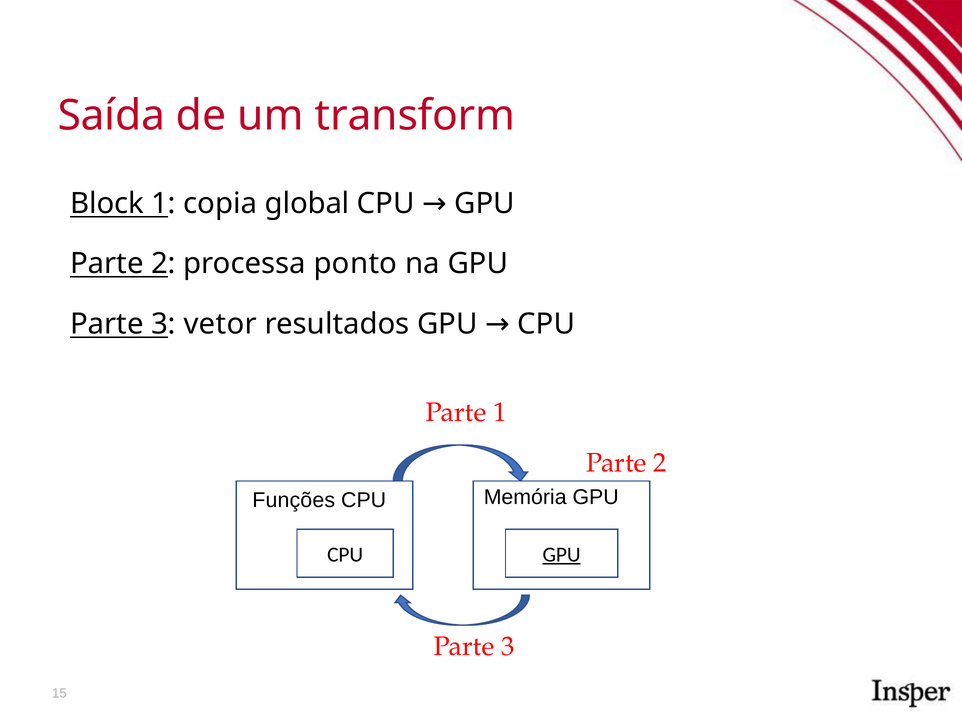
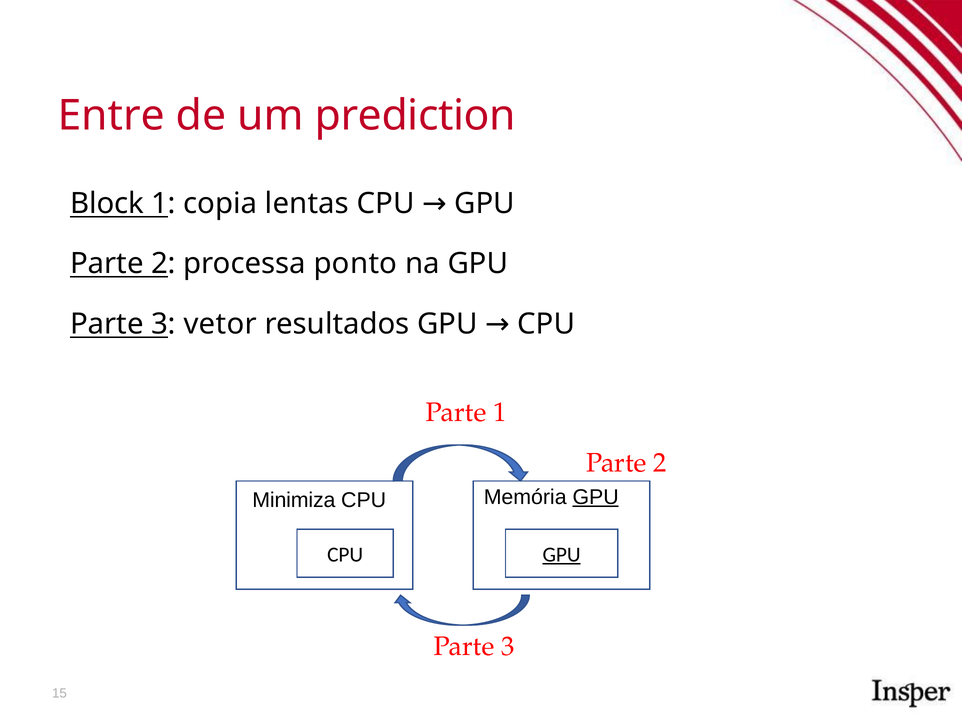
Saída: Saída -> Entre (111, 116)
transform: transform -> prediction (415, 116)
global: global -> lentas (307, 204)
GPU underline: none -> present (596, 497)
Funções: Funções -> Minimiza (294, 500)
